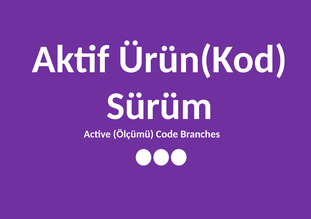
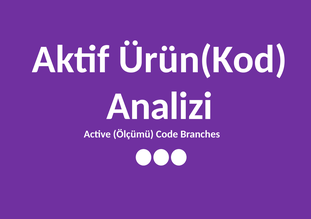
Sürüm: Sürüm -> Analizi (160, 106)
